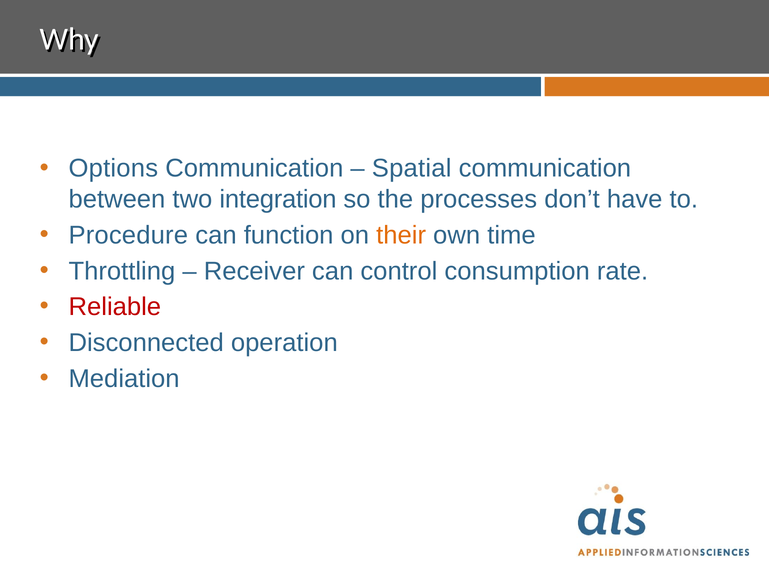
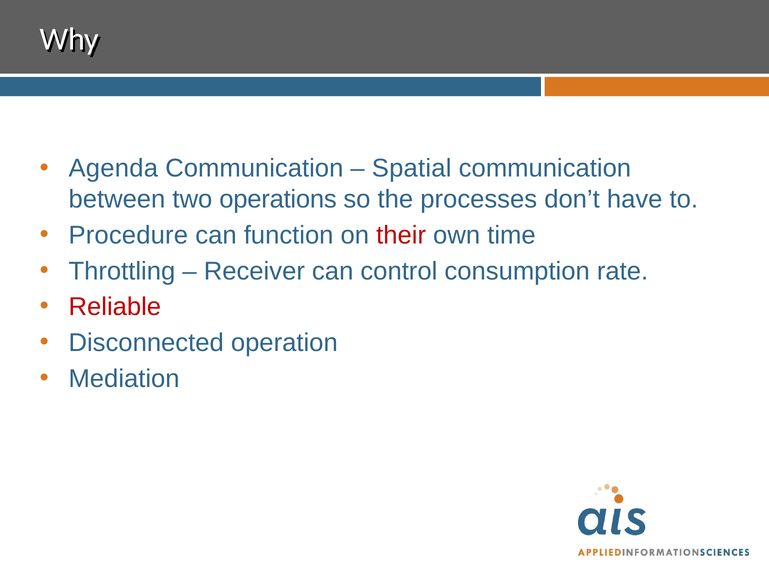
Options: Options -> Agenda (113, 168)
integration: integration -> operations (278, 199)
their colour: orange -> red (401, 235)
